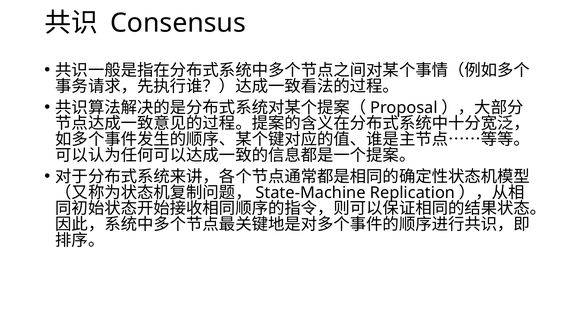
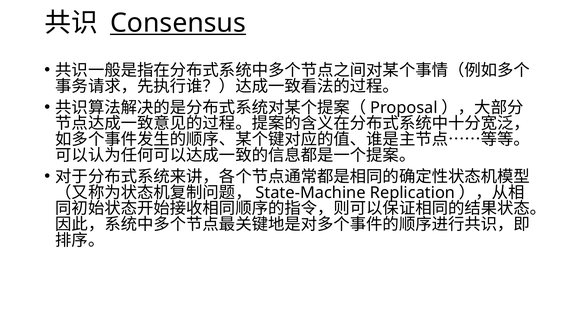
Consensus underline: none -> present (178, 23)
